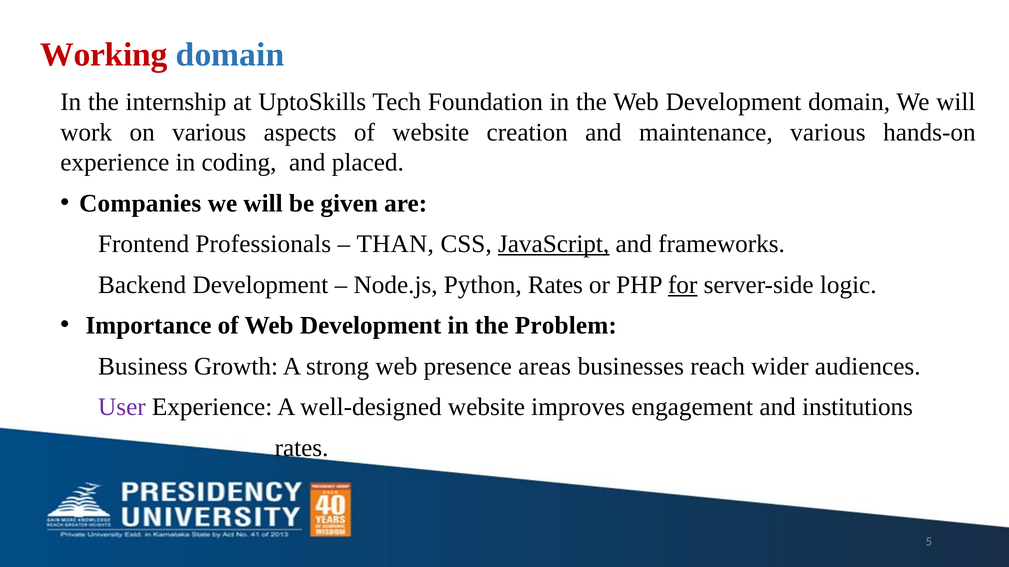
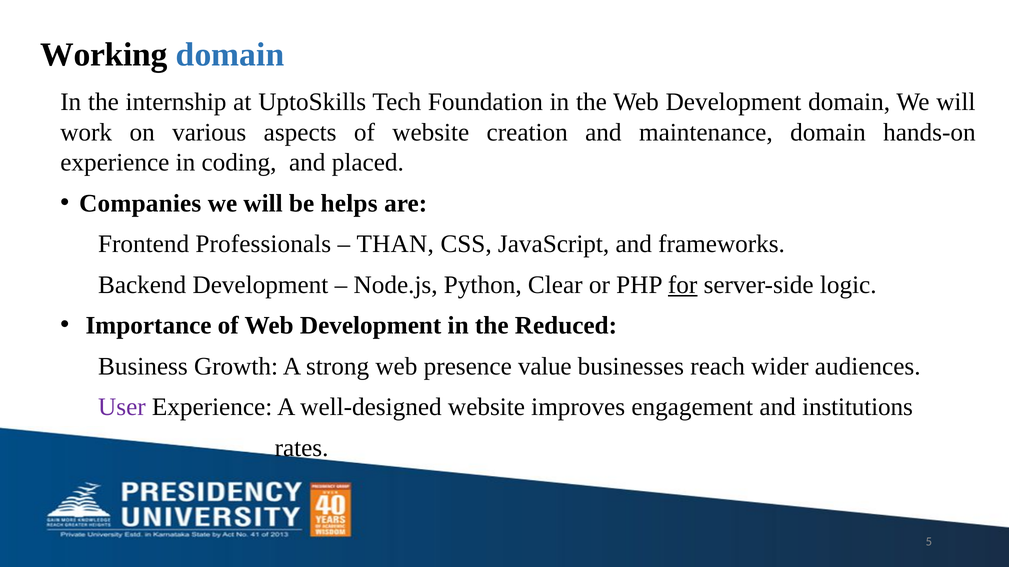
Working colour: red -> black (104, 55)
maintenance various: various -> domain (828, 132)
given: given -> helps (349, 203)
JavaScript underline: present -> none (554, 244)
Python Rates: Rates -> Clear (555, 285)
Problem: Problem -> Reduced (566, 326)
areas: areas -> value (545, 367)
